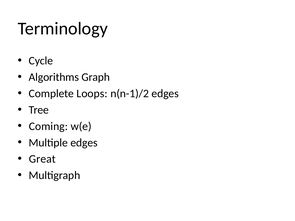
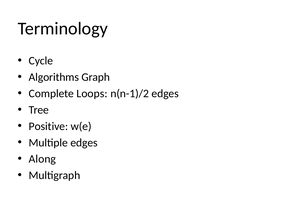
Coming: Coming -> Positive (48, 126)
Great: Great -> Along (42, 159)
